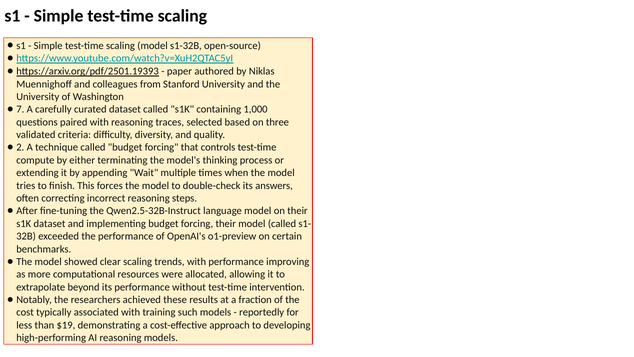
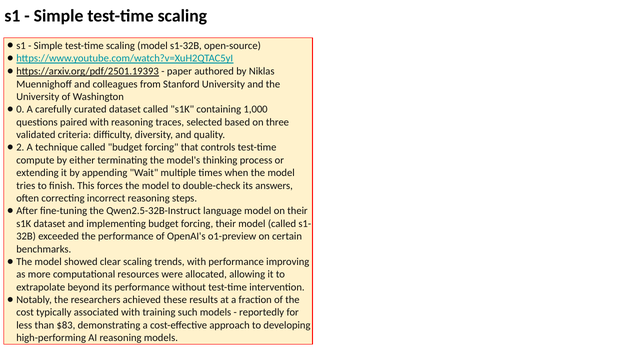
7: 7 -> 0 (20, 109)
$19: $19 -> $83 (66, 325)
